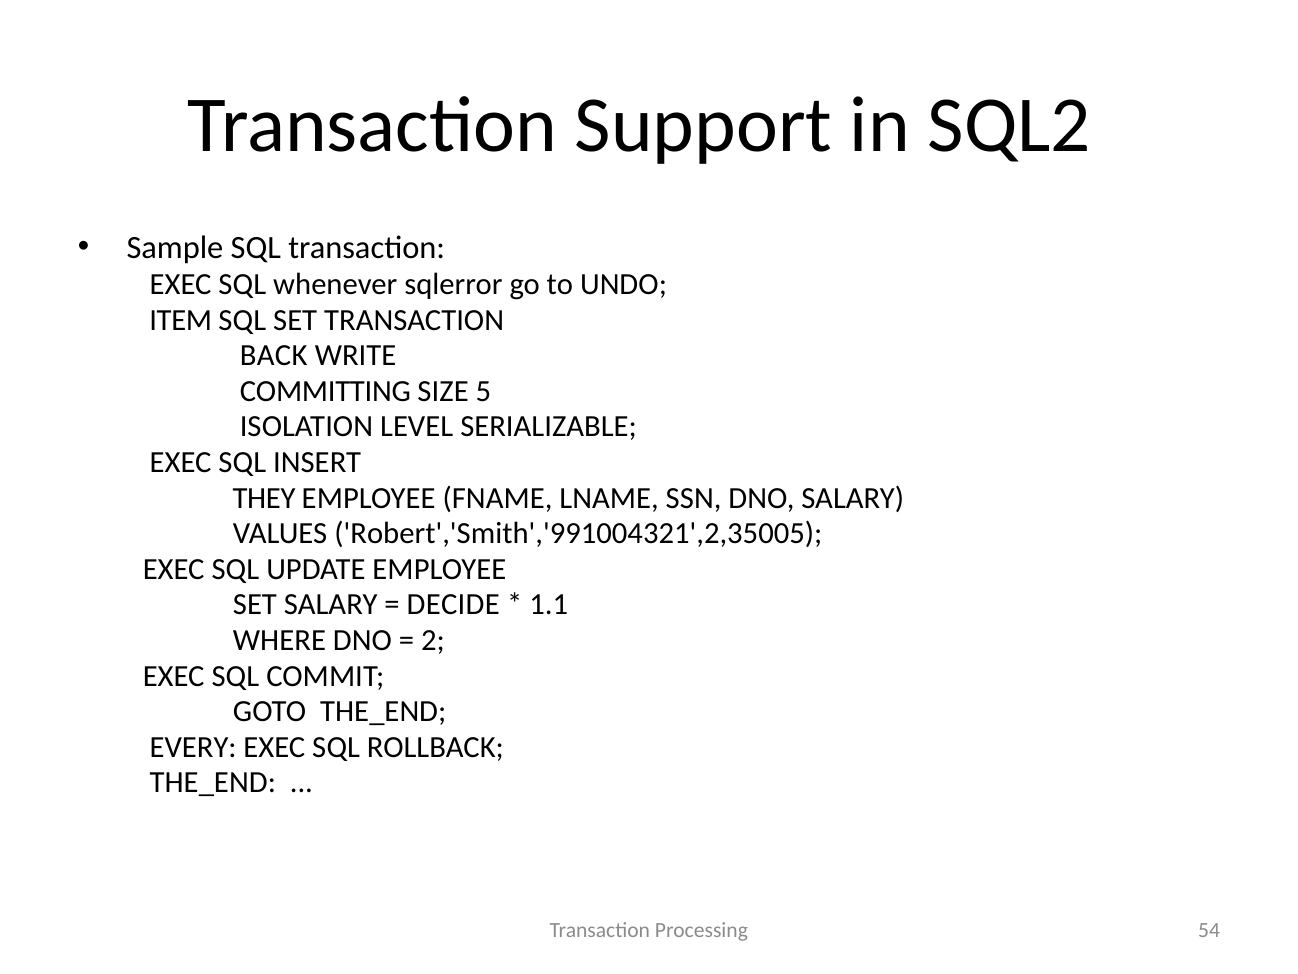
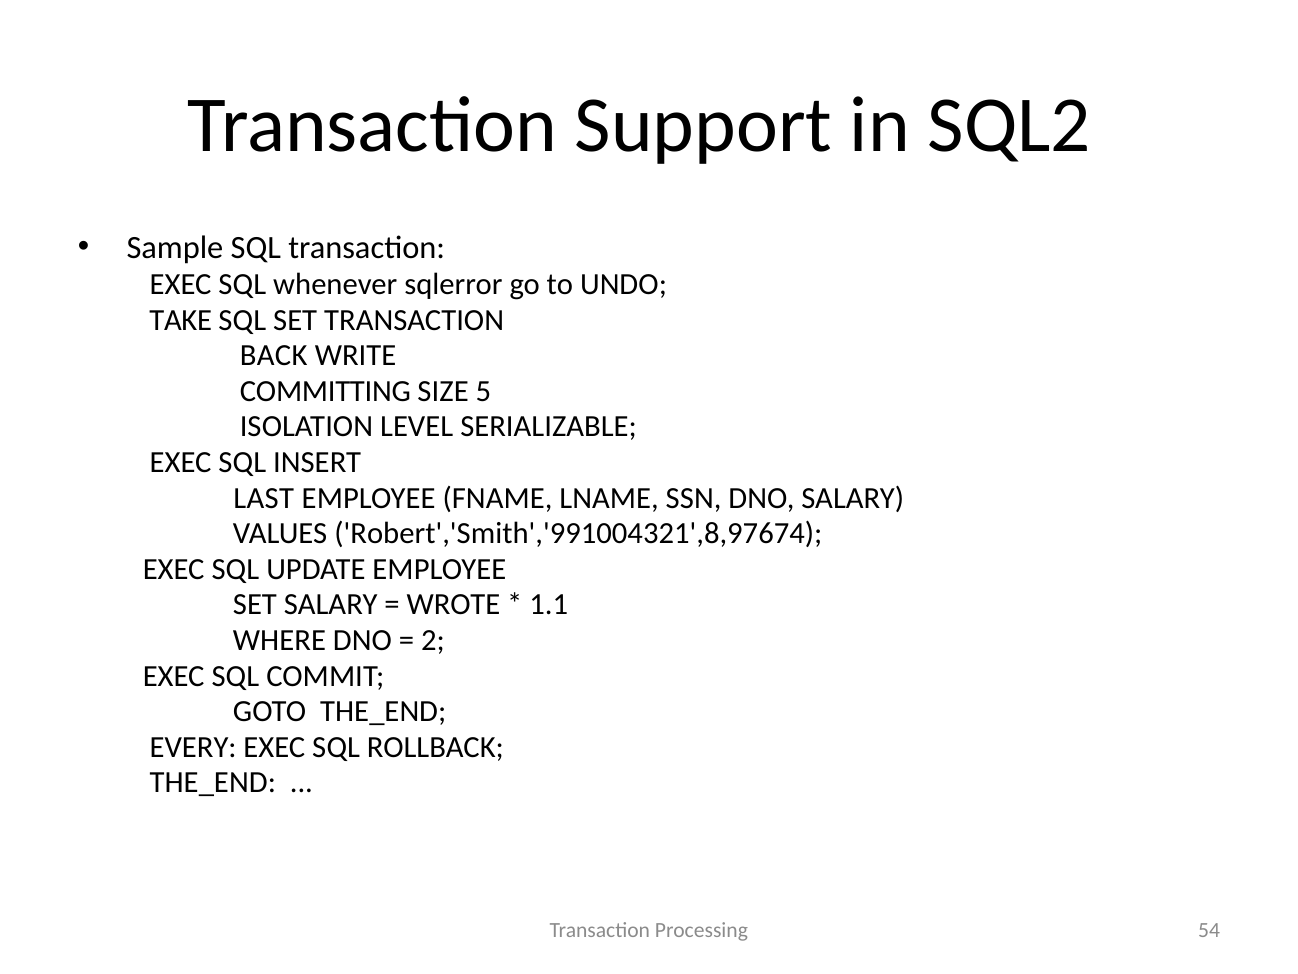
ITEM: ITEM -> TAKE (181, 320)
THEY: THEY -> LAST (264, 498)
Robert','Smith','991004321',2,35005: Robert','Smith','991004321',2,35005 -> Robert','Smith','991004321',8,97674 (578, 533)
DECIDE: DECIDE -> WROTE (453, 604)
